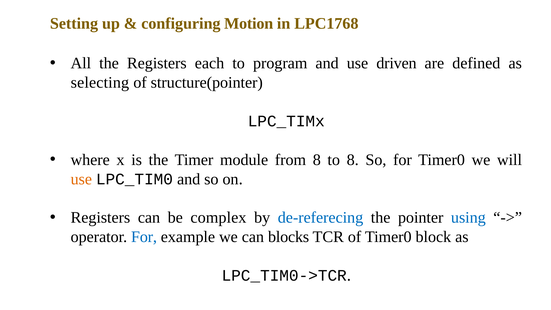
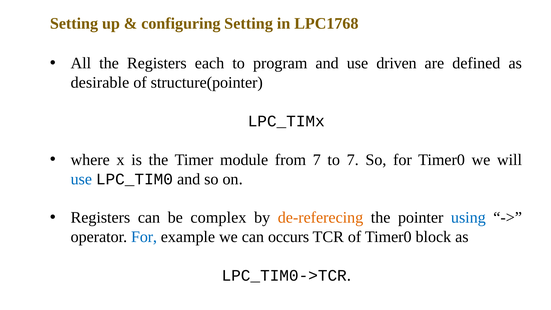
configuring Motion: Motion -> Setting (249, 23)
selecting: selecting -> desirable (100, 83)
from 8: 8 -> 7 (317, 160)
to 8: 8 -> 7 (353, 160)
use colour: orange -> blue (81, 179)
de-referecing colour: blue -> orange (320, 218)
blocks: blocks -> occurs (289, 237)
